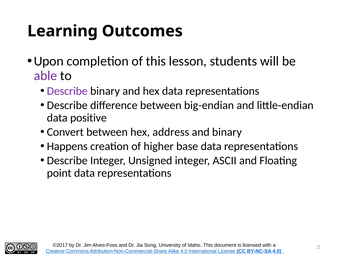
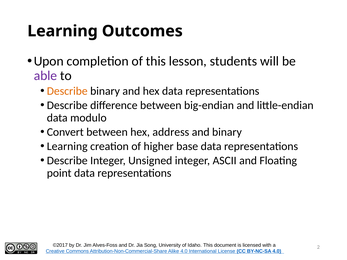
Describe colour: purple -> orange (67, 91)
positive: positive -> modulo (88, 118)
Happens: Happens -> Learning (67, 147)
